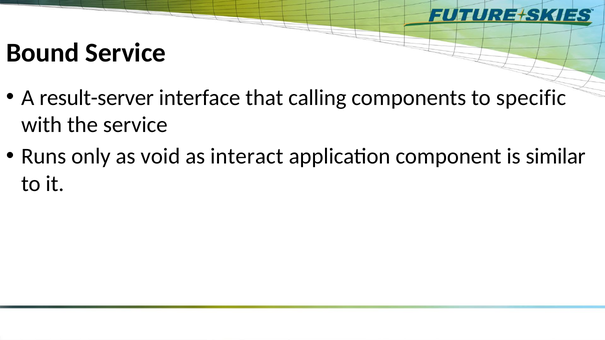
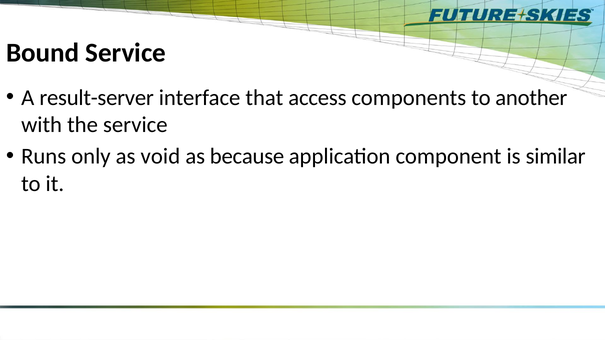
calling: calling -> access (317, 98)
specific: specific -> another (531, 98)
interact: interact -> because (247, 157)
